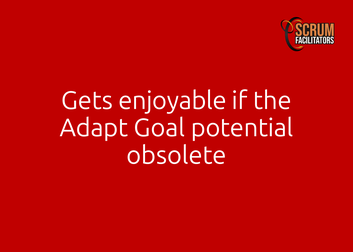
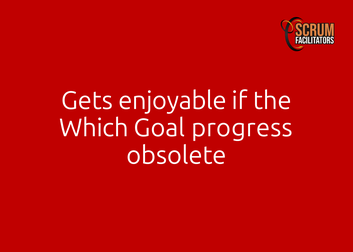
Adapt: Adapt -> Which (94, 128)
potential: potential -> progress (242, 128)
